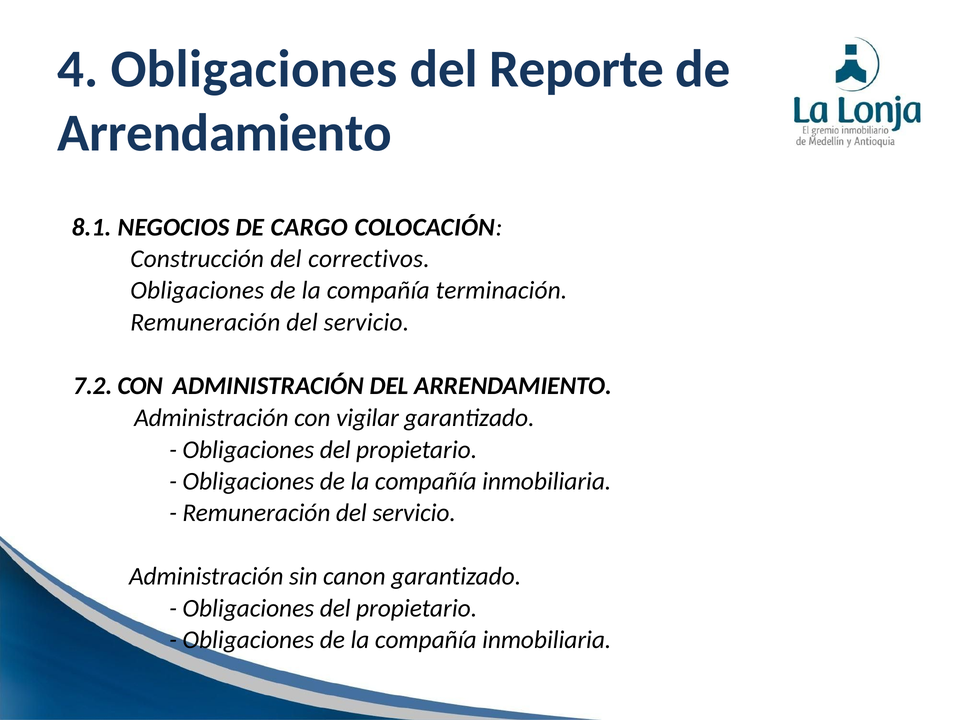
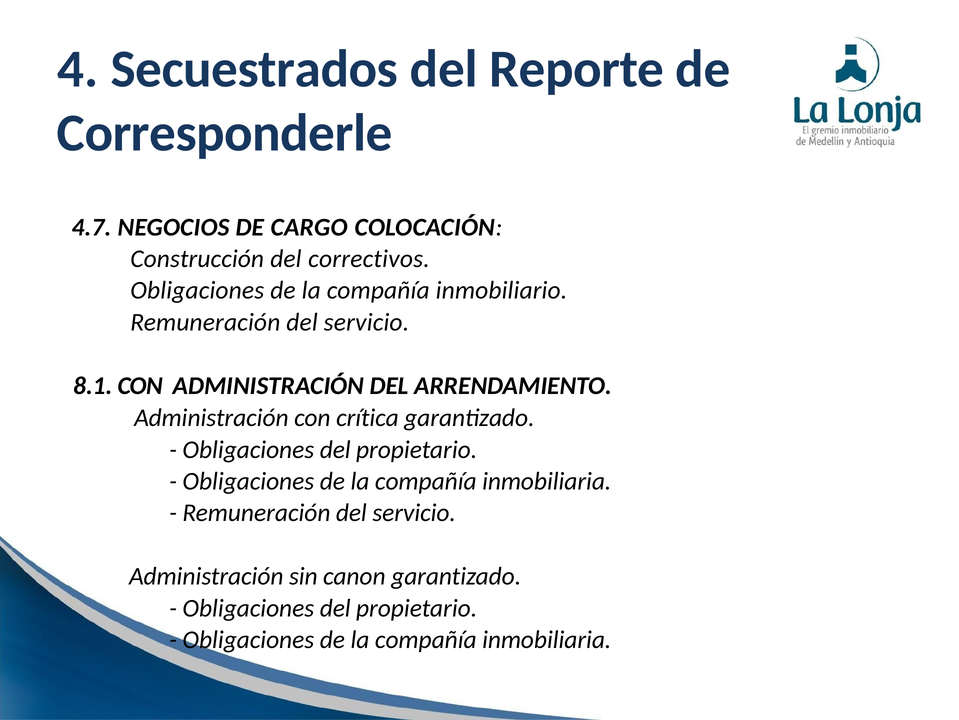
4 Obligaciones: Obligaciones -> Secuestrados (254, 69)
Arrendamiento: Arrendamiento -> Corresponderle (225, 133)
8.1: 8.1 -> 4.7 (92, 227)
terminación: terminación -> inmobiliario (501, 290)
7.2: 7.2 -> 8.1 (93, 385)
vigilar: vigilar -> crítica (367, 418)
